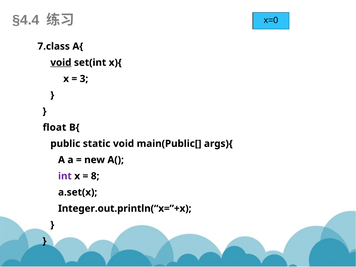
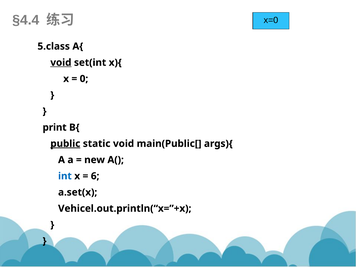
7.class: 7.class -> 5.class (54, 46)
3: 3 -> 0 (84, 79)
float: float -> print (55, 127)
public underline: none -> present (65, 144)
int colour: purple -> blue (65, 176)
8: 8 -> 6 (95, 176)
Integer.out.println(“x=”+x: Integer.out.println(“x=”+x -> Vehicel.out.println(“x=”+x (125, 208)
